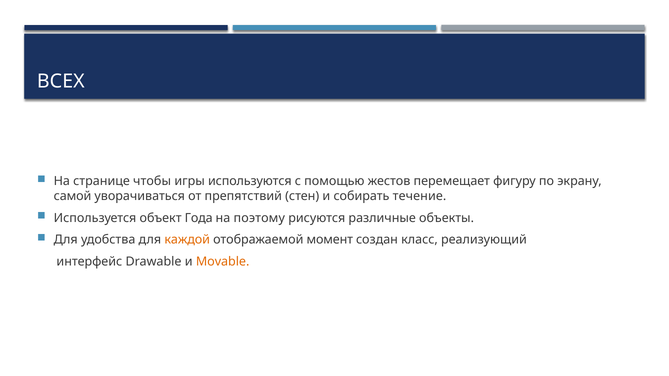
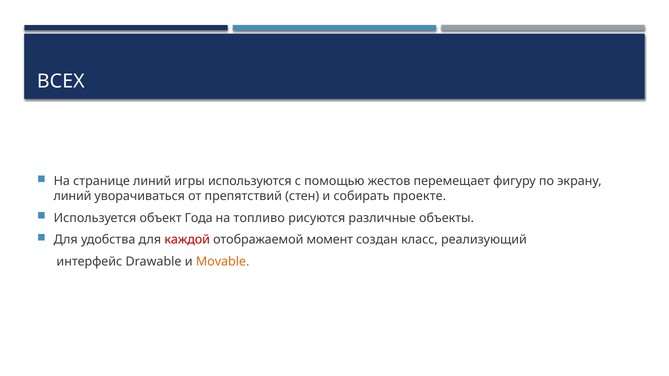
странице чтобы: чтобы -> линий (152, 181)
самой: самой -> линий (73, 196)
течение: течение -> проекте (420, 196)
поэтому: поэтому -> топливо (259, 218)
каждой colour: orange -> red (187, 240)
